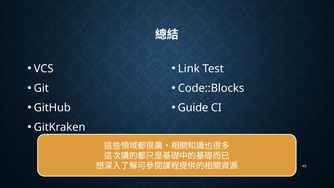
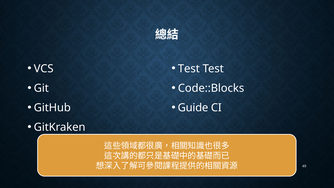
Link: Link -> Test (189, 69)
